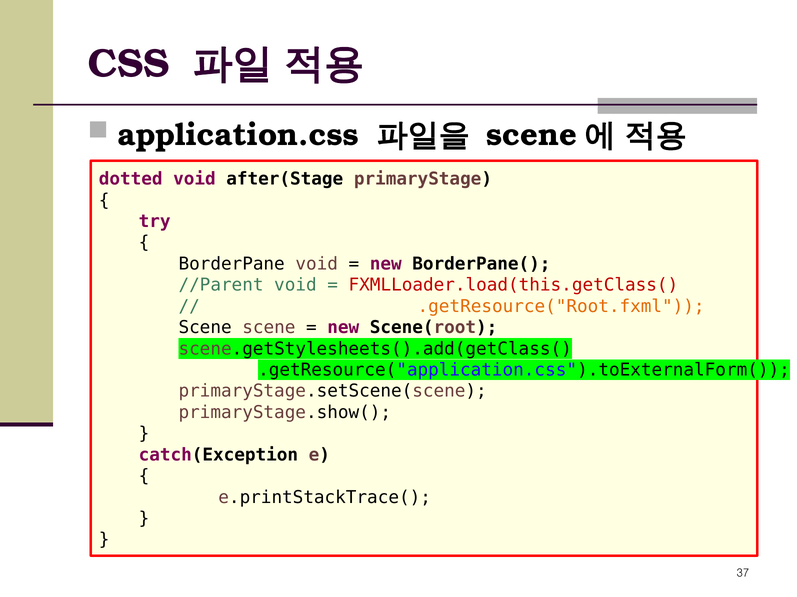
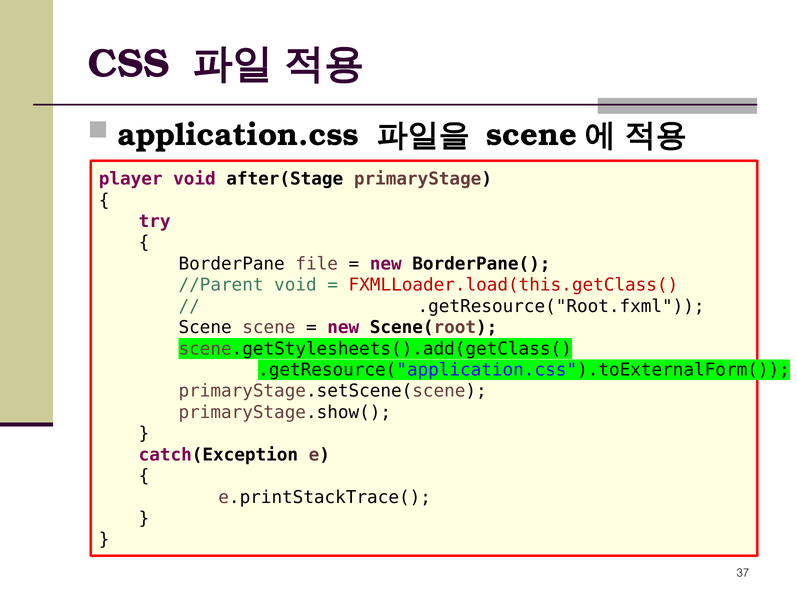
dotted: dotted -> player (131, 179)
BorderPane void: void -> file (317, 264)
.getResource("Root.fxml colour: orange -> black (561, 307)
